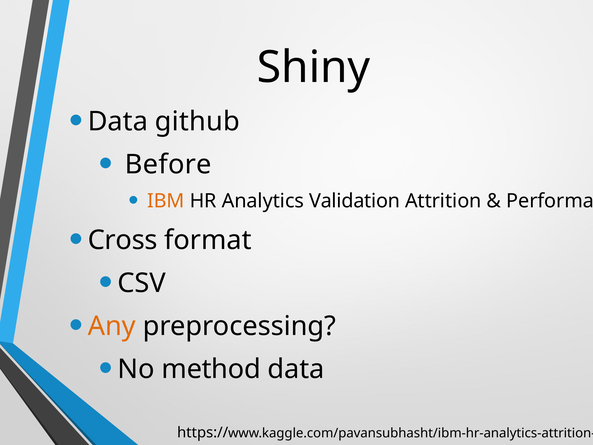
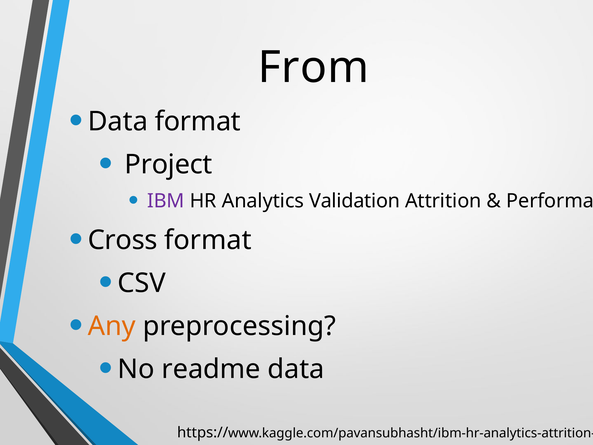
Shiny: Shiny -> From (313, 67)
Data github: github -> format (198, 121)
Before: Before -> Project (168, 164)
IBM colour: orange -> purple (166, 201)
method: method -> readme (211, 369)
